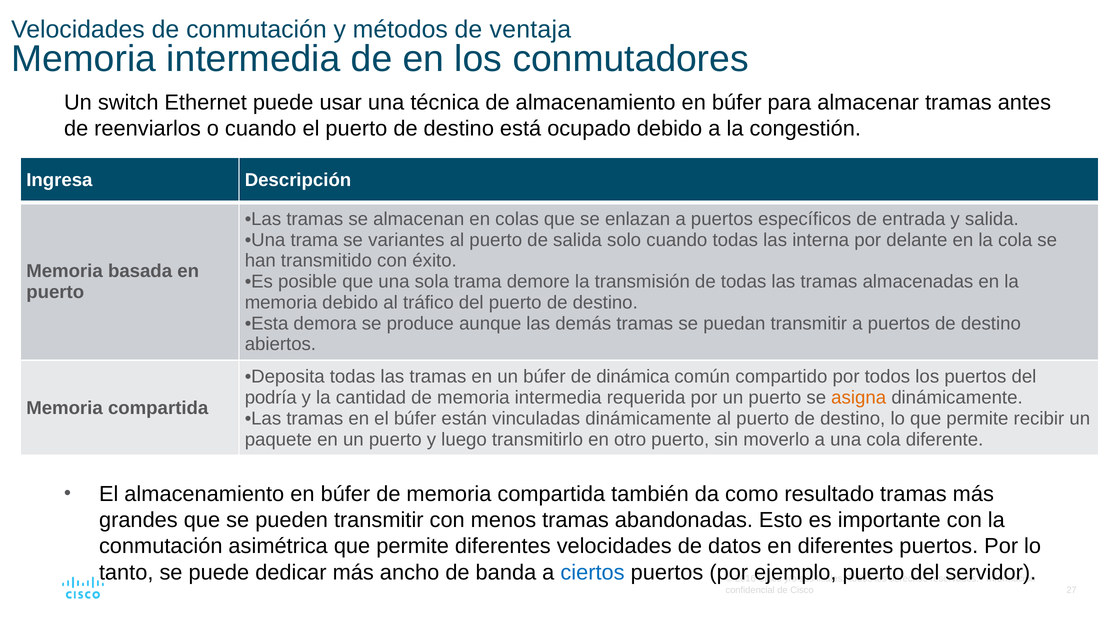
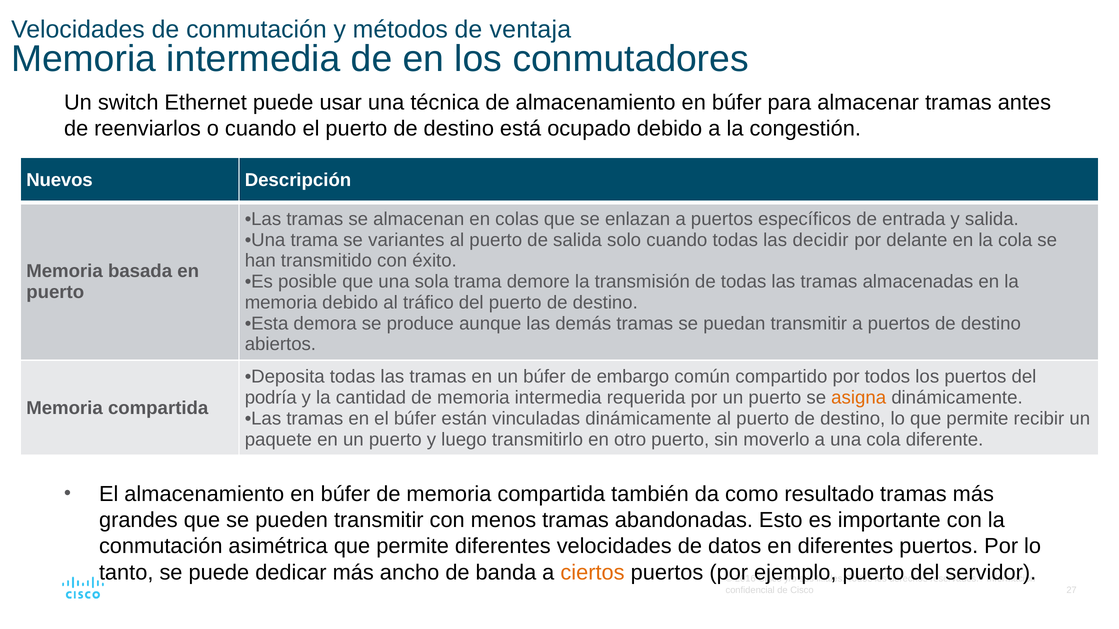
Ingresa: Ingresa -> Nuevos (59, 180)
interna: interna -> decidir (821, 240)
dinámica: dinámica -> embargo (633, 377)
ciertos colour: blue -> orange (593, 573)
